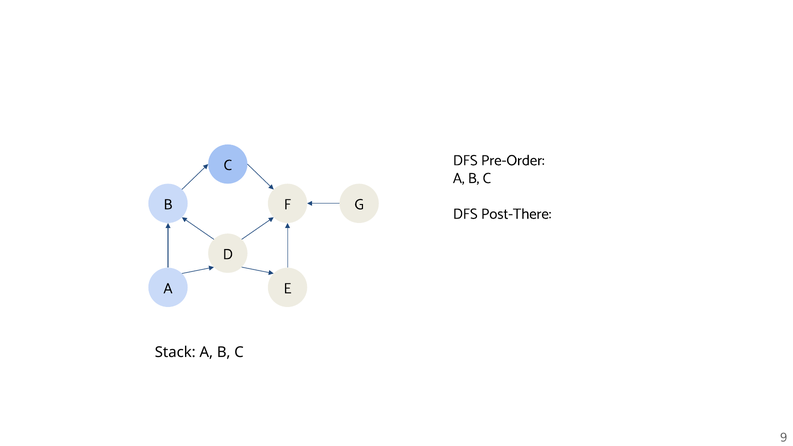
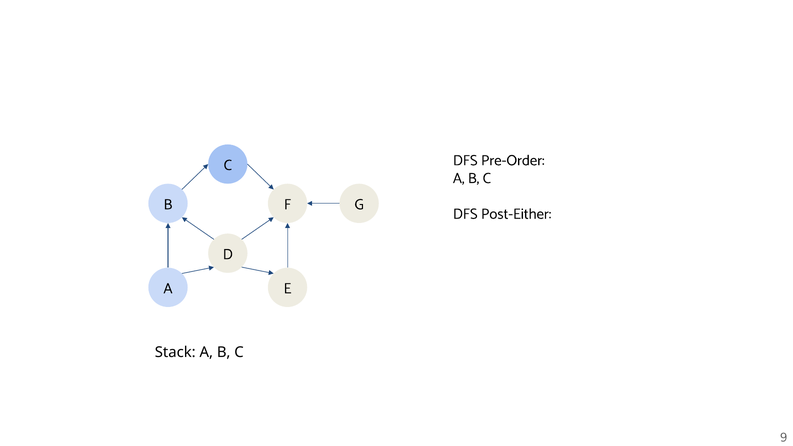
Post-There: Post-There -> Post-Either (516, 214)
